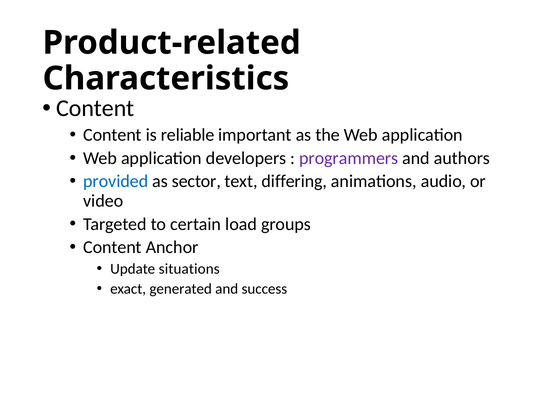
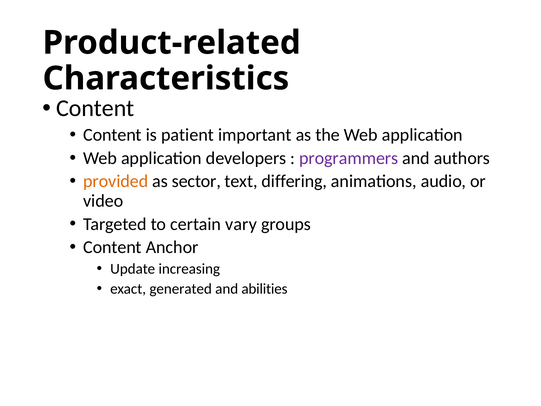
reliable: reliable -> patient (187, 135)
provided colour: blue -> orange (116, 181)
load: load -> vary (241, 224)
situations: situations -> increasing (189, 269)
success: success -> abilities (264, 289)
